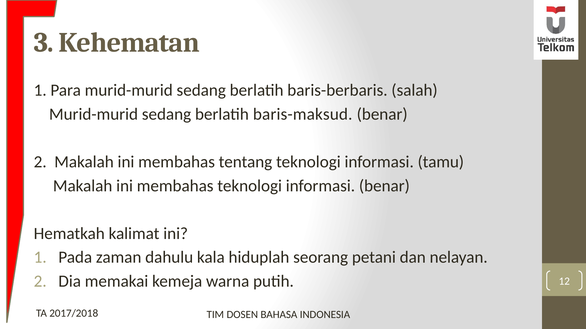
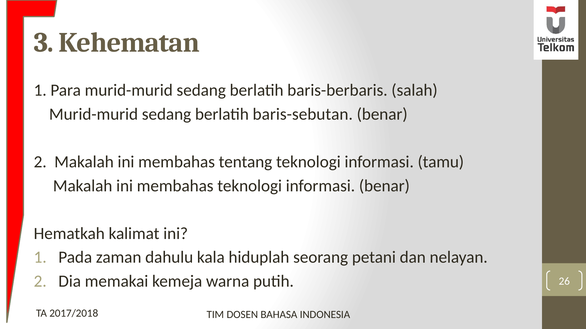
baris-maksud: baris-maksud -> baris-sebutan (303, 114)
12: 12 -> 26 (564, 282)
